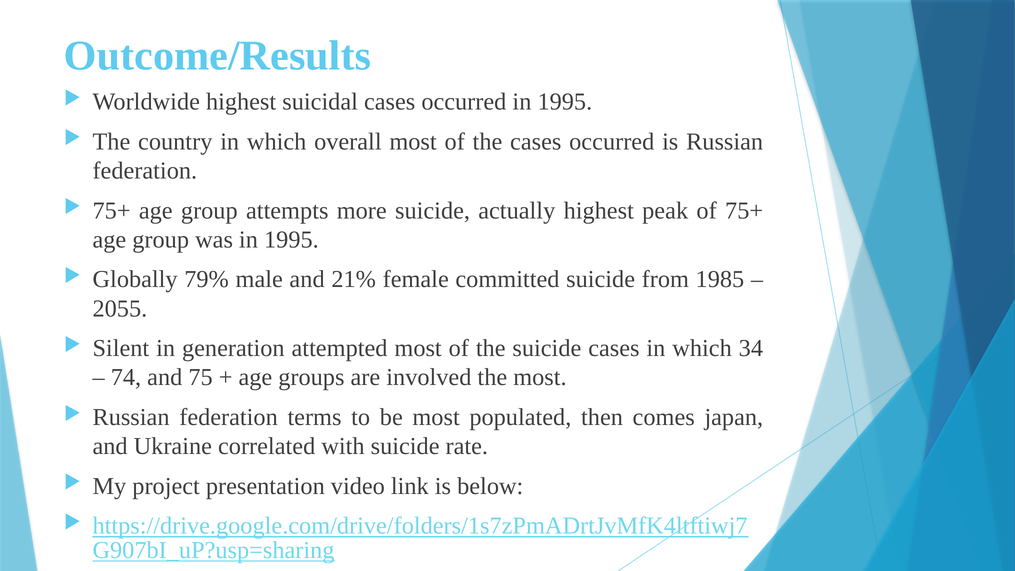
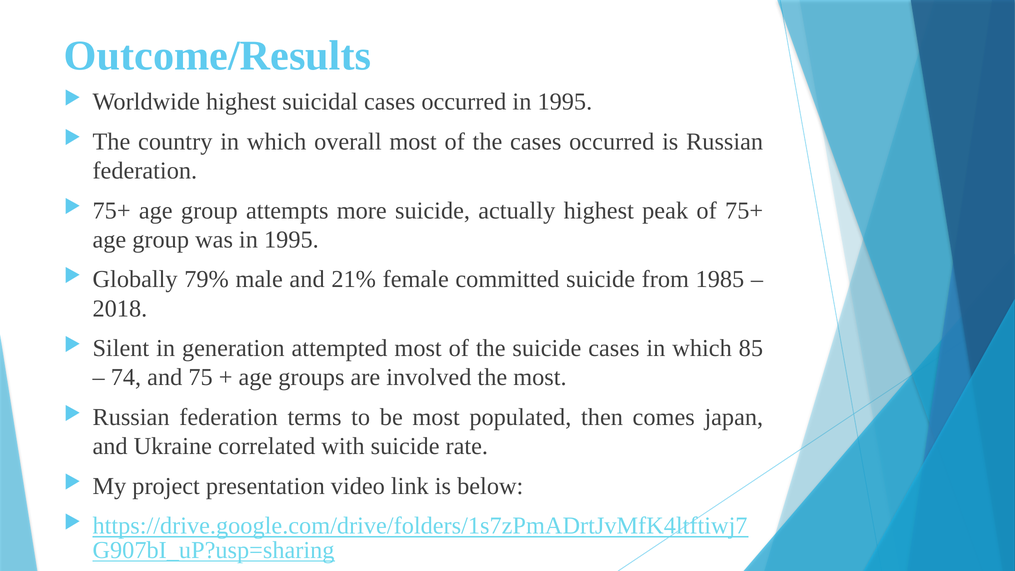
2055: 2055 -> 2018 (120, 309)
34: 34 -> 85 (751, 348)
